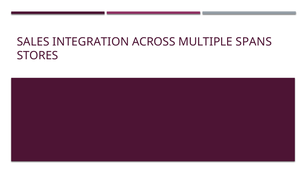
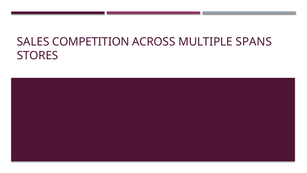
INTEGRATION: INTEGRATION -> COMPETITION (91, 42)
